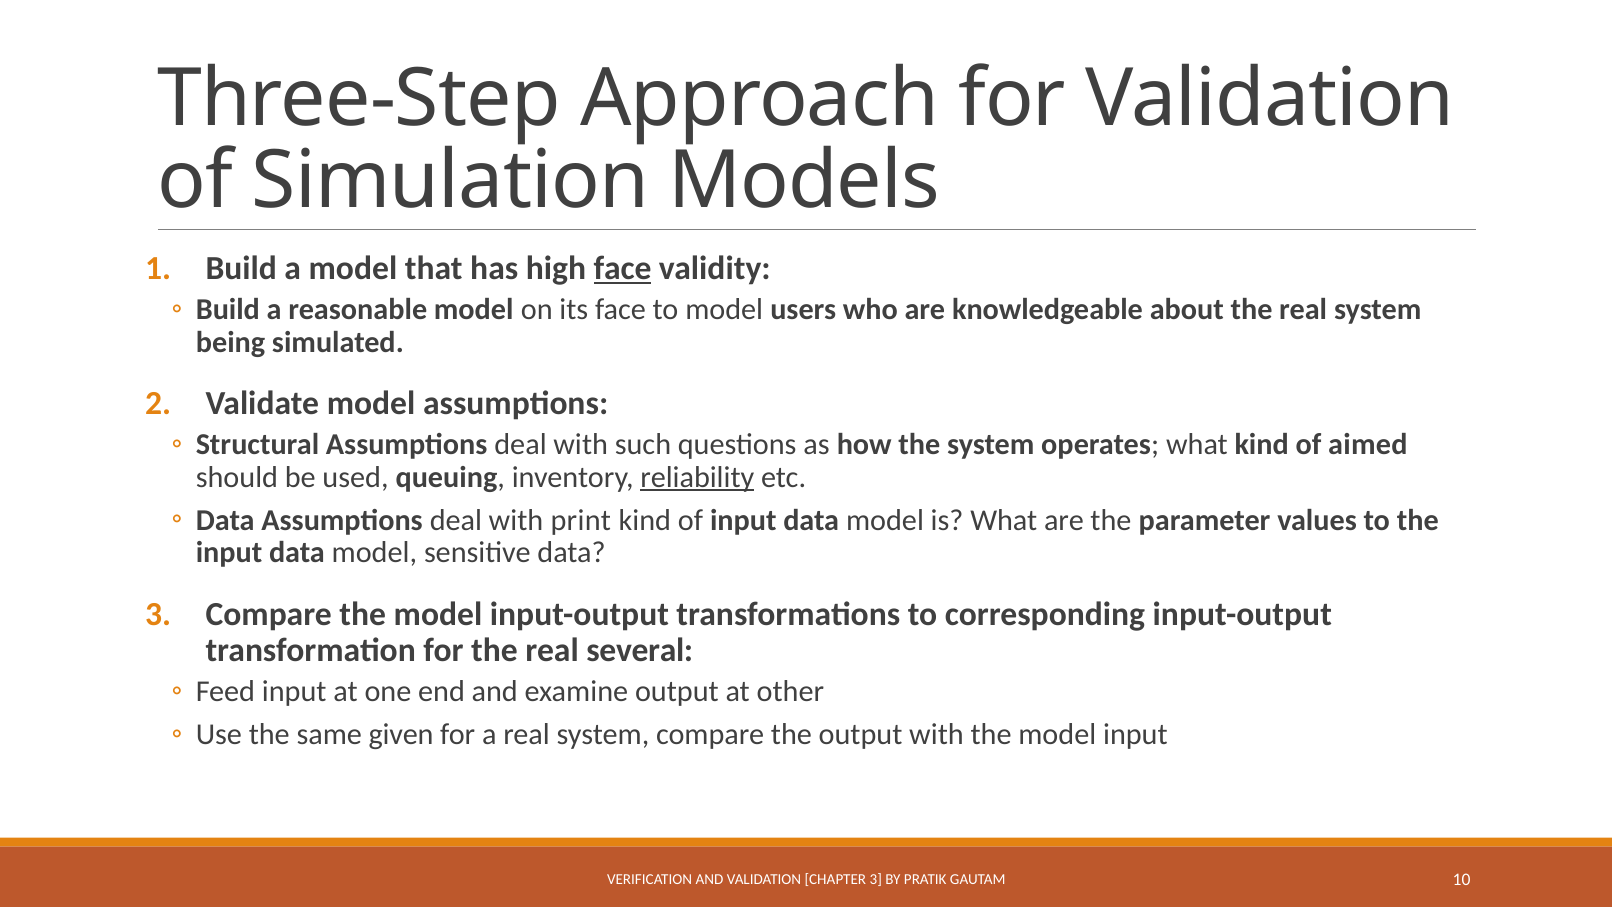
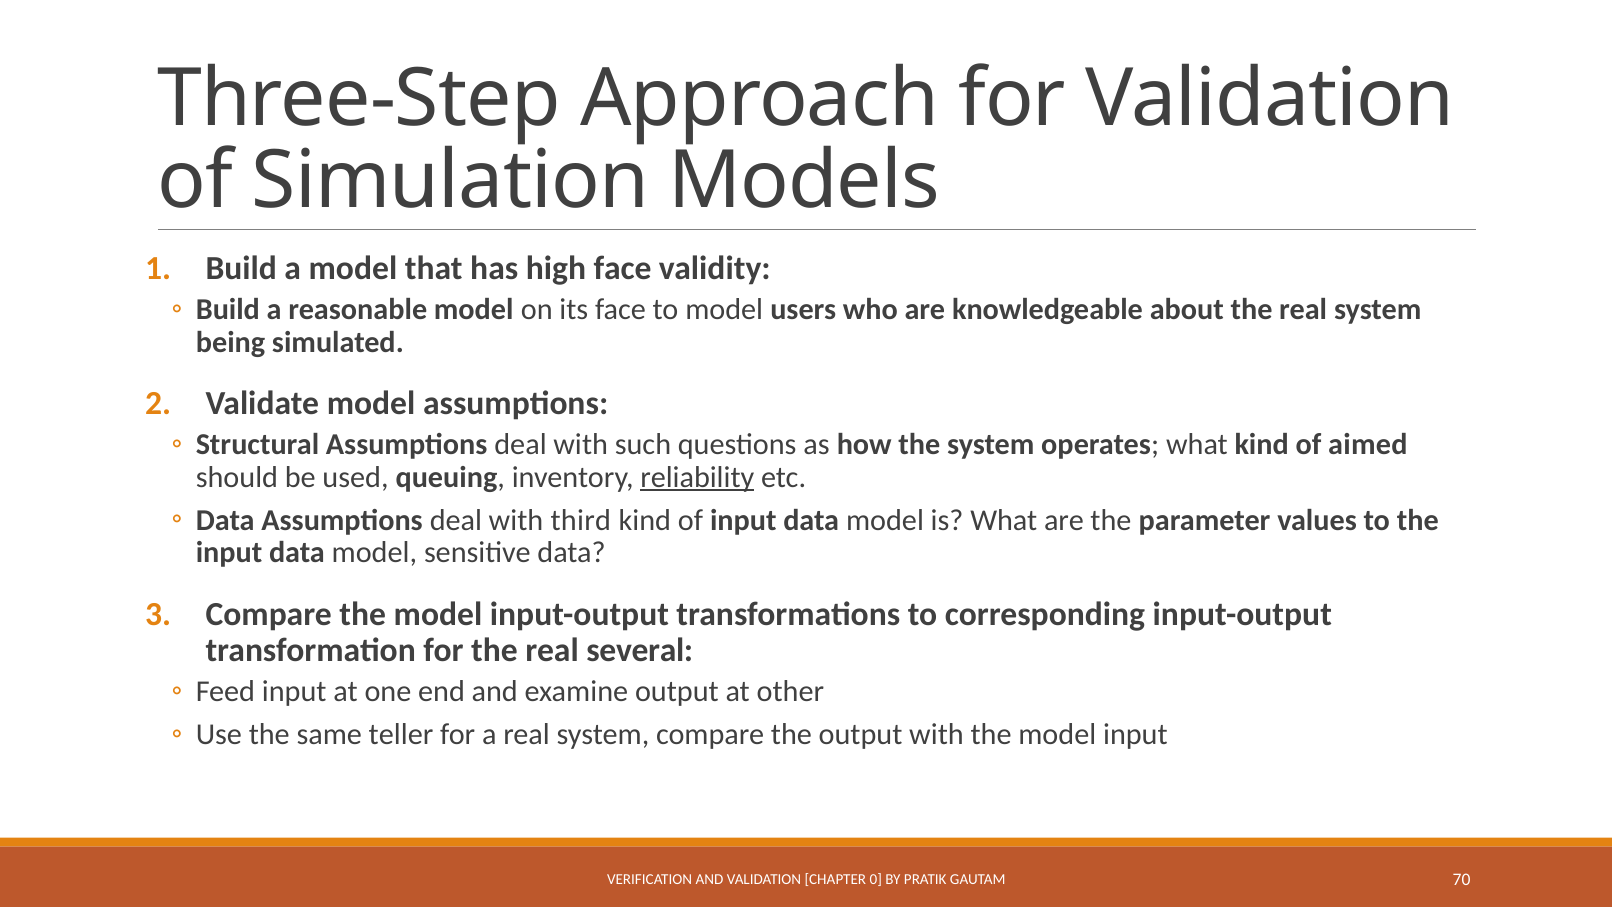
face underline: present -> none (623, 268)
print: print -> third (581, 520)
given: given -> teller (401, 734)
CHAPTER 3: 3 -> 0 (876, 879)
10: 10 -> 70 (1462, 879)
